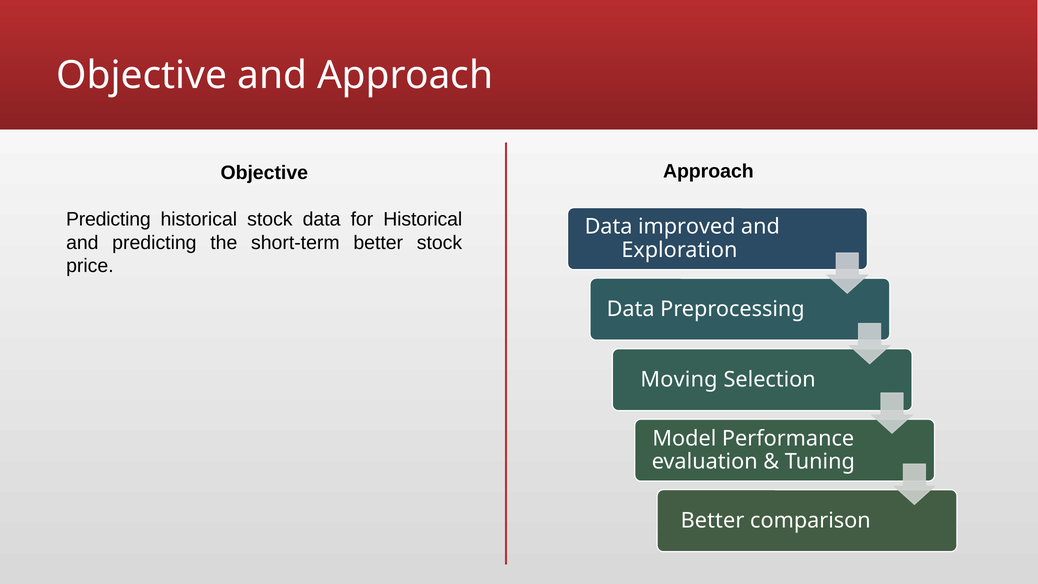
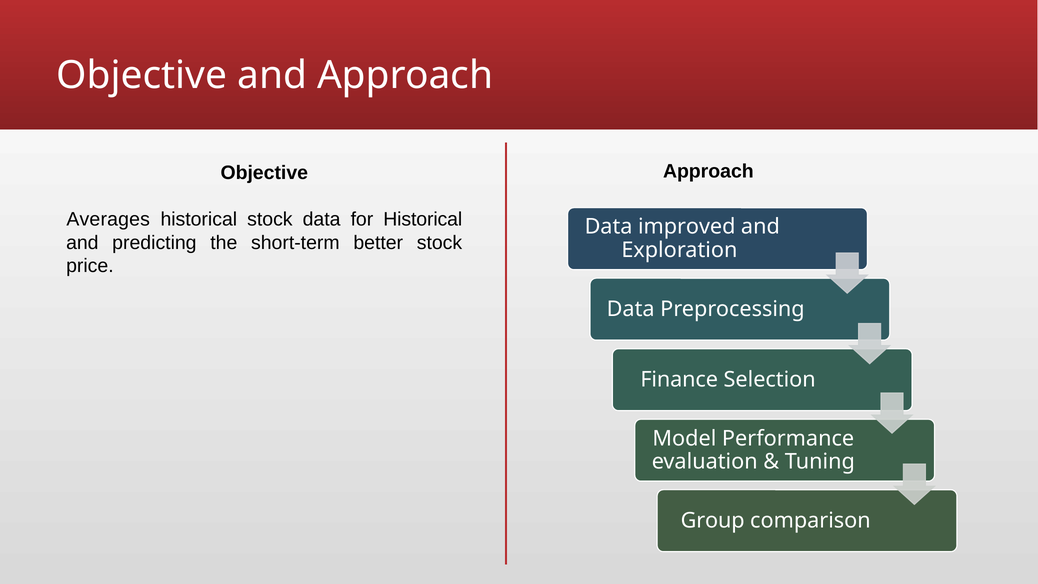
Predicting: Predicting -> Averages (108, 219)
Moving: Moving -> Finance (679, 379)
Better: Better -> Group (713, 520)
